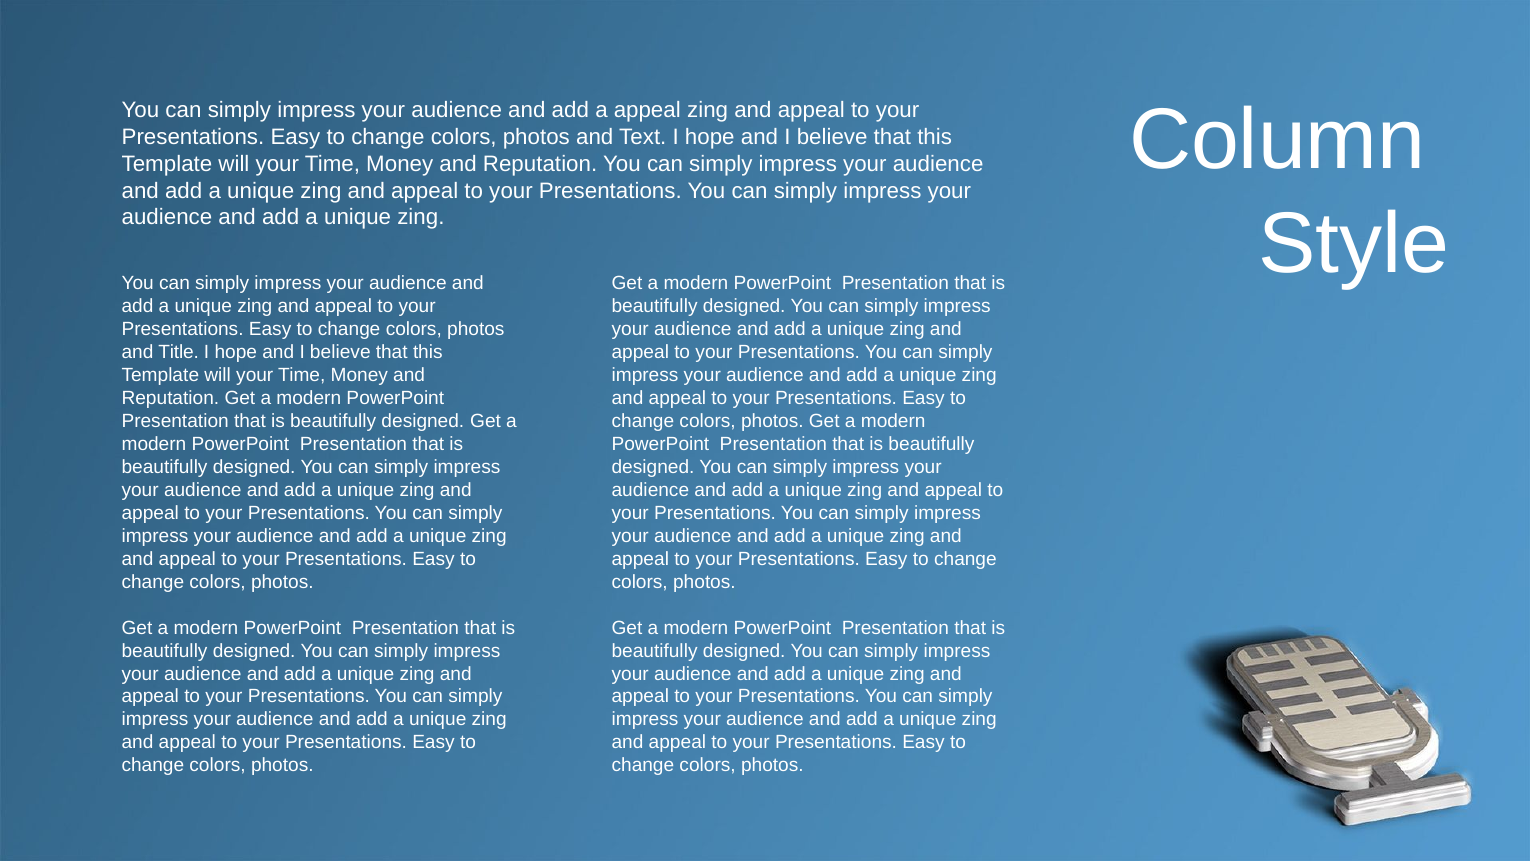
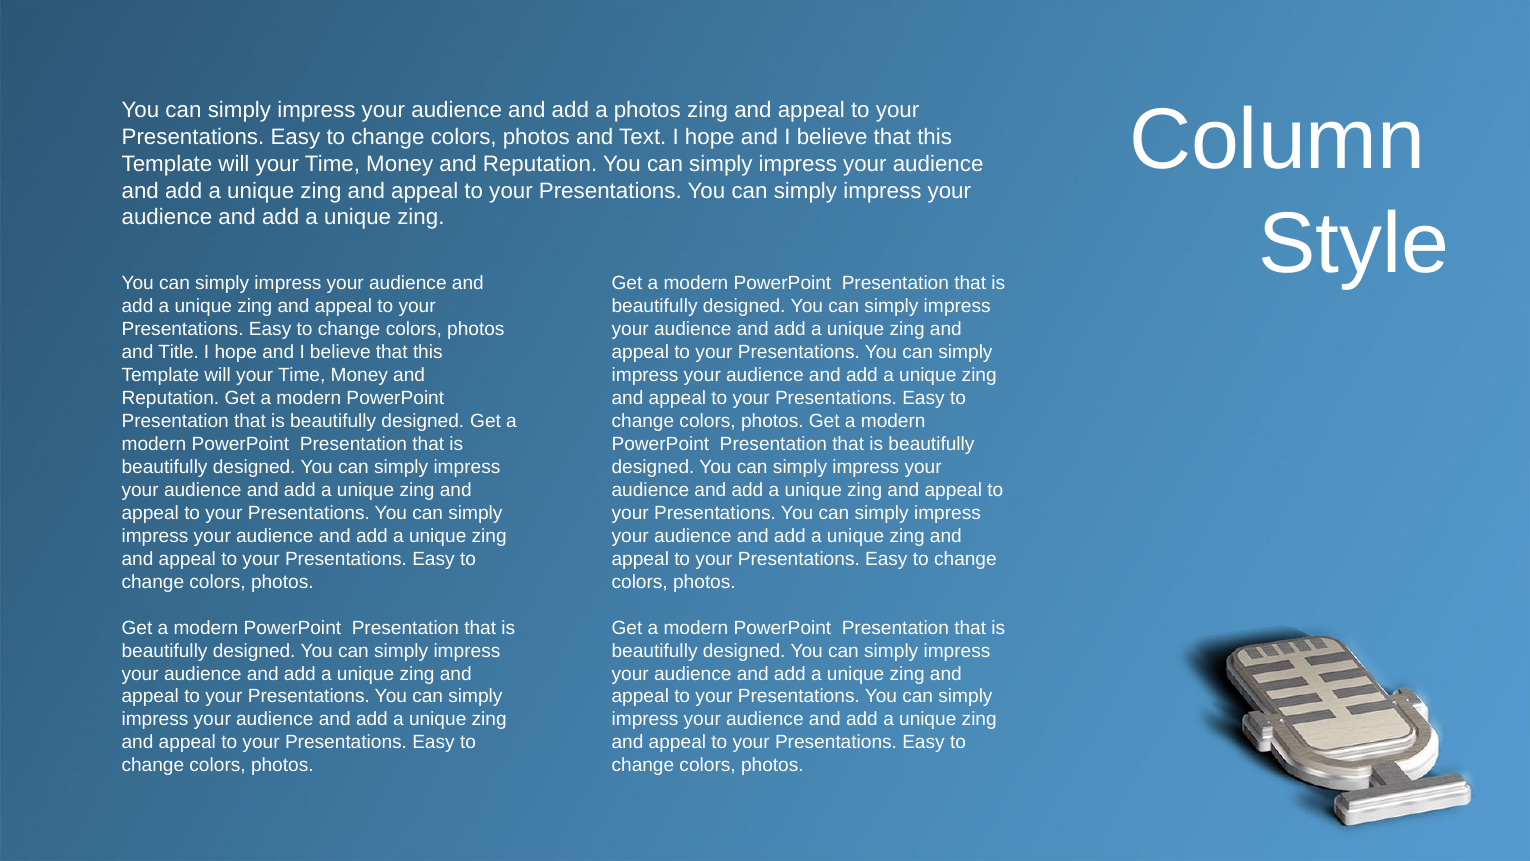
a appeal: appeal -> photos (647, 110)
